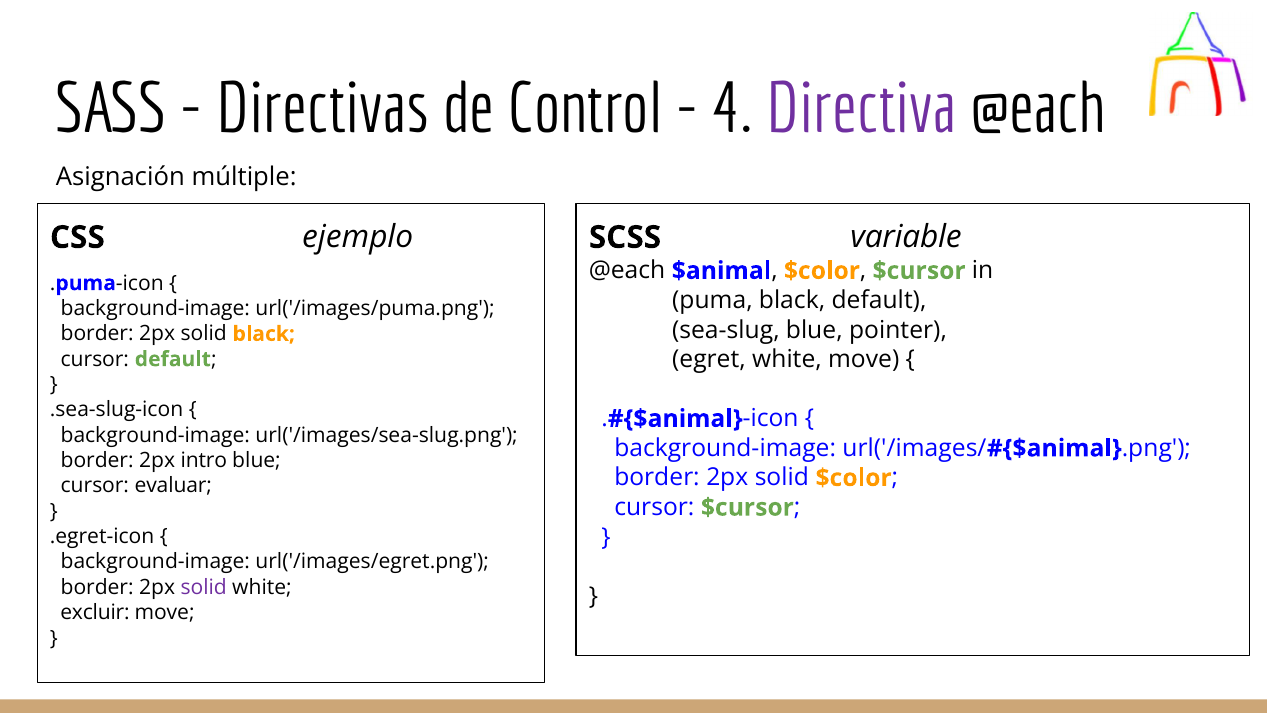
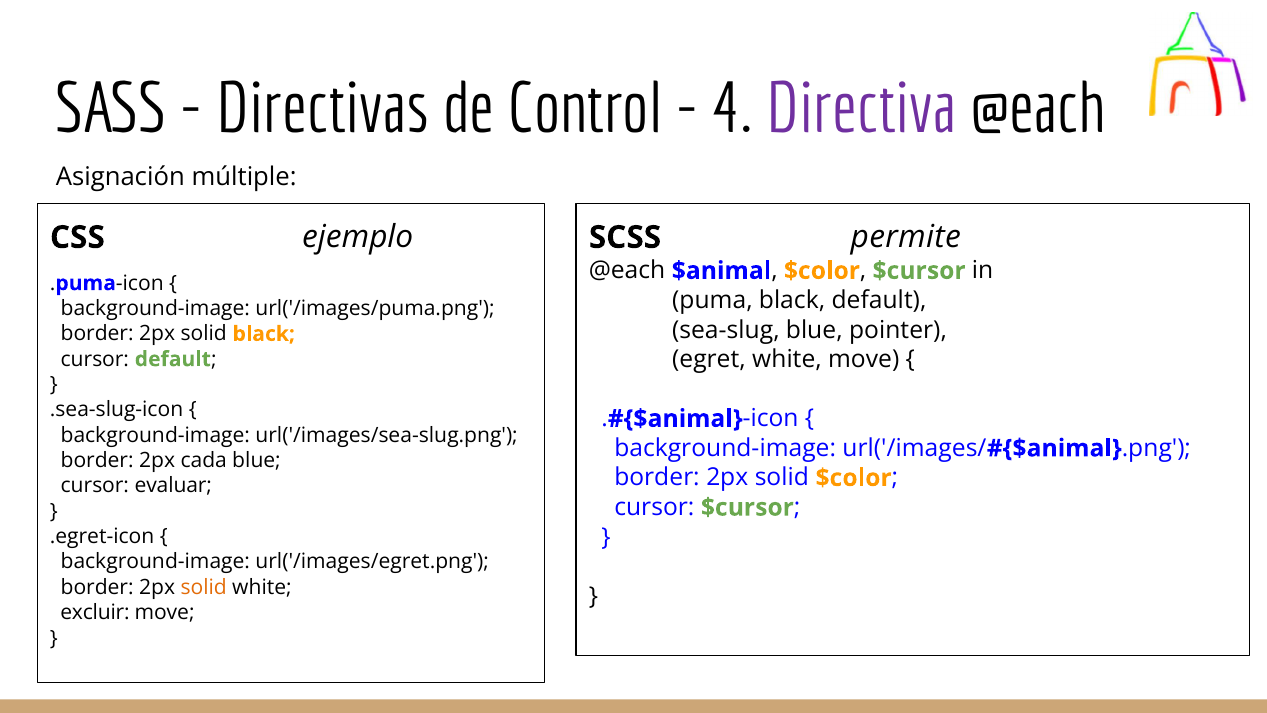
variable: variable -> permite (906, 237)
intro: intro -> cada (204, 460)
solid colour: purple -> orange (204, 587)
